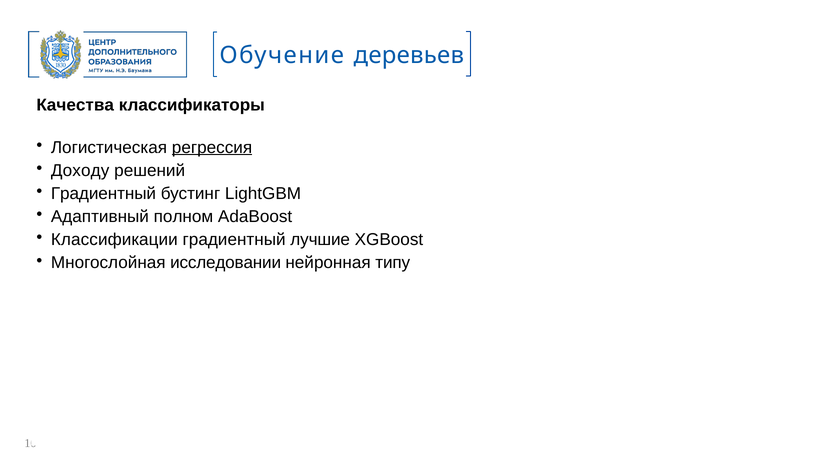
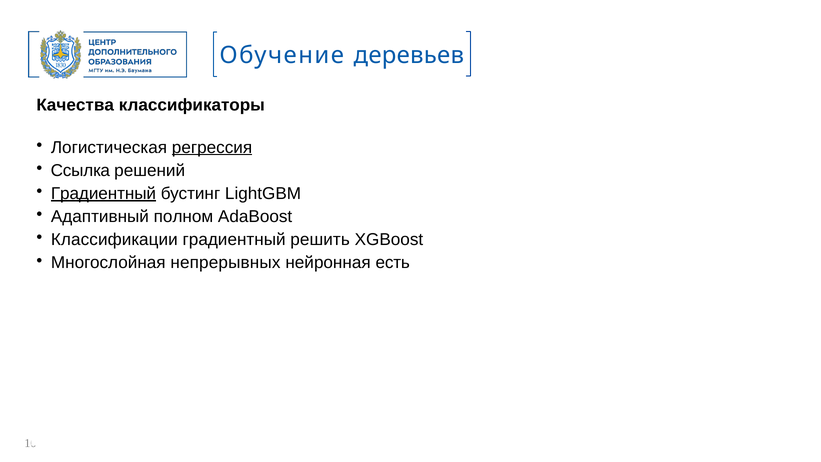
Доходу: Доходу -> Ссылка (80, 170)
Градиентный underline: none -> present (103, 193)
лучшие: лучшие -> решить (320, 239)
исследовании: исследовании -> непрерывных (225, 262)
типу: типу -> есть (393, 262)
